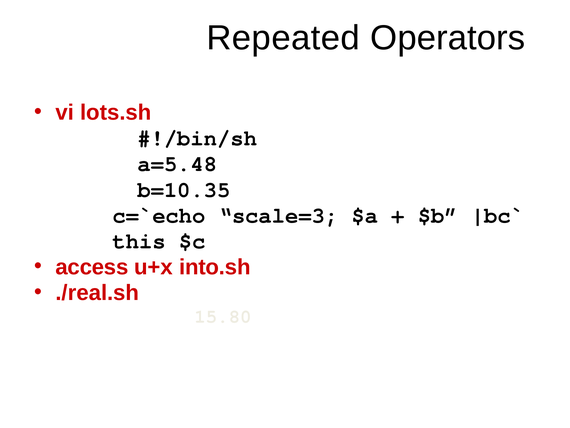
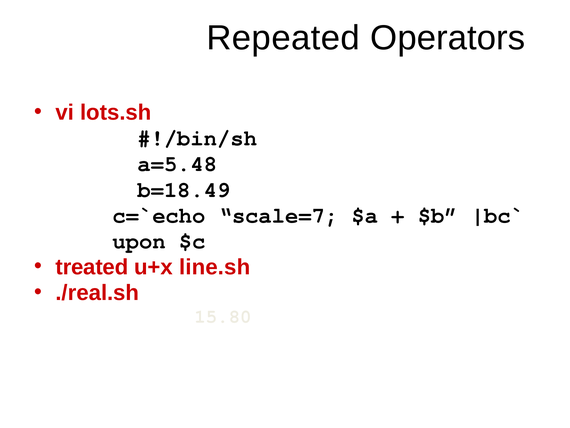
b=10.35: b=10.35 -> b=18.49 (184, 190)
scale=3: scale=3 -> scale=7 (279, 215)
this: this -> upon (139, 241)
access: access -> treated (92, 267)
into.sh: into.sh -> line.sh (215, 267)
